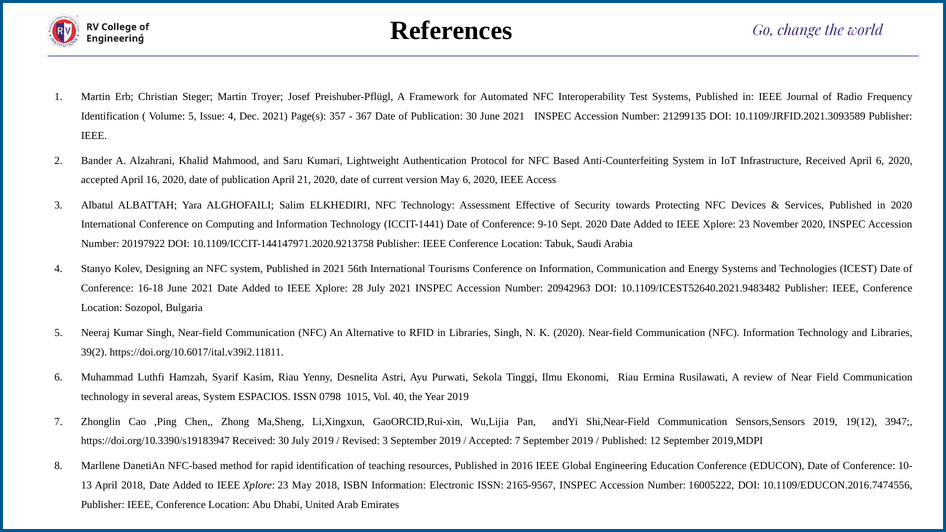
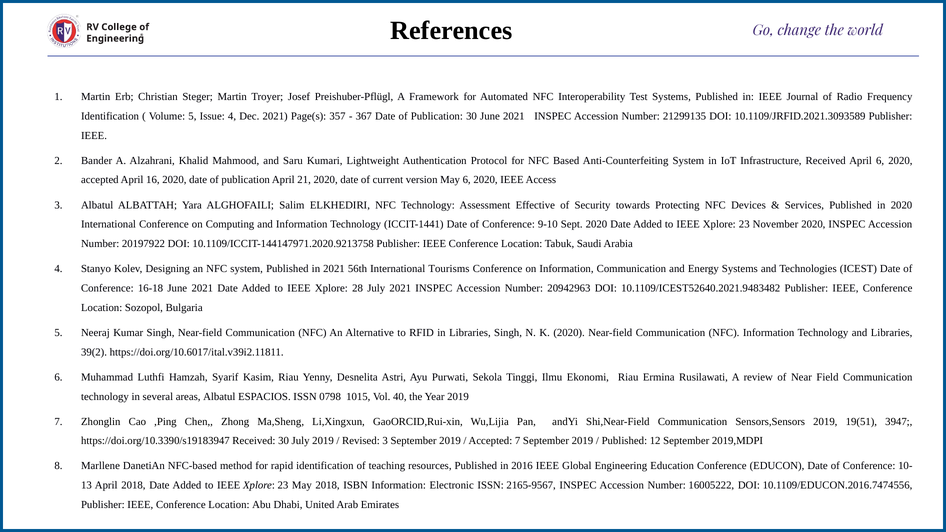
areas System: System -> Albatul (219, 397)
19(12: 19(12 -> 19(51 (861, 422)
